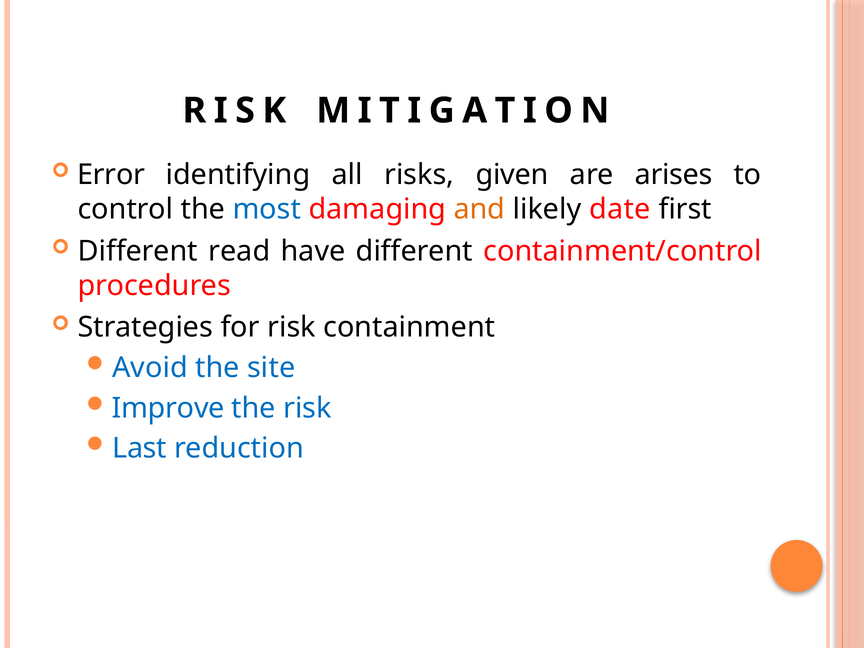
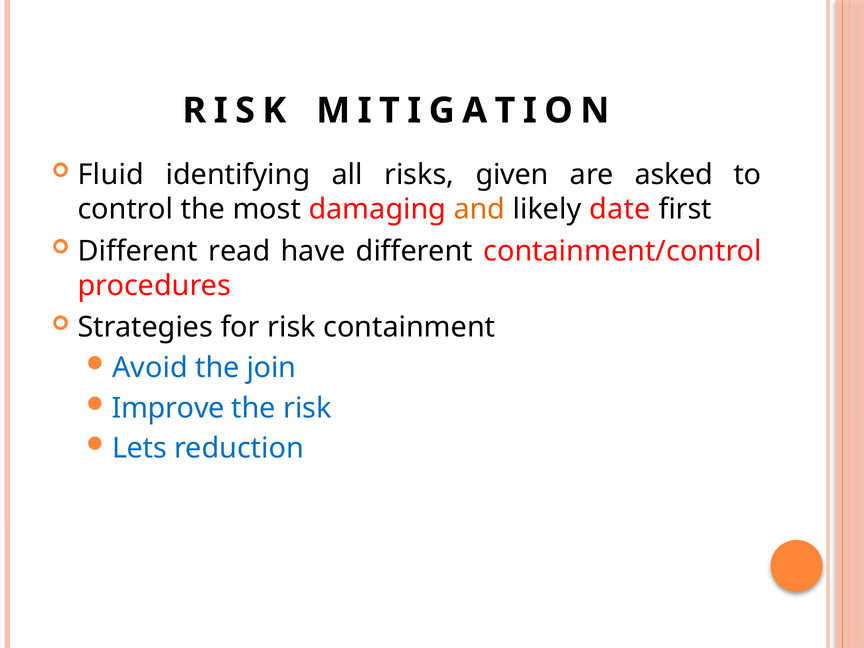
Error: Error -> Fluid (111, 175)
arises: arises -> asked (674, 175)
most colour: blue -> black (267, 209)
site: site -> join (271, 368)
Last: Last -> Lets (140, 448)
